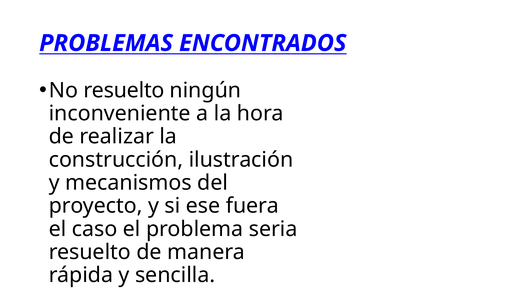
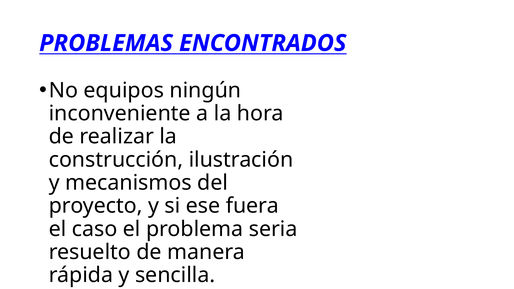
No resuelto: resuelto -> equipos (124, 90)
